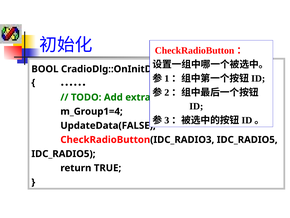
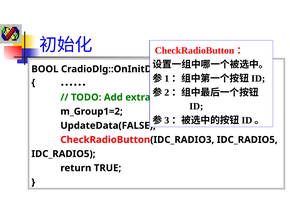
m_Group1=4: m_Group1=4 -> m_Group1=2 (92, 111)
